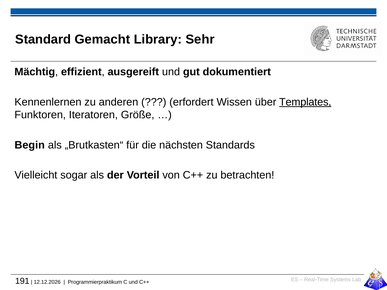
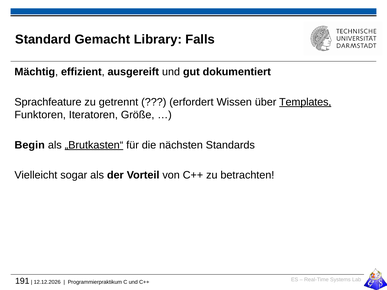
Sehr: Sehr -> Falls (200, 39)
Kennenlernen: Kennenlernen -> Sprachfeature (48, 102)
anderen: anderen -> getrennt (119, 102)
„Brutkasten“ underline: none -> present (94, 145)
